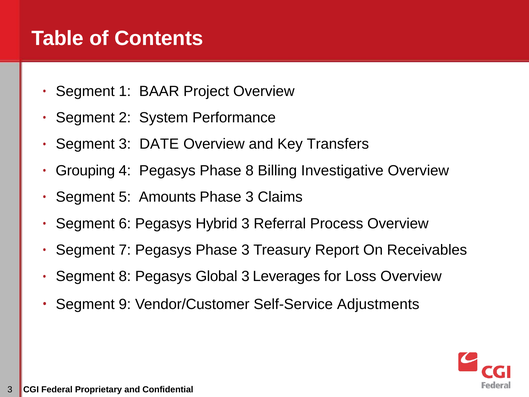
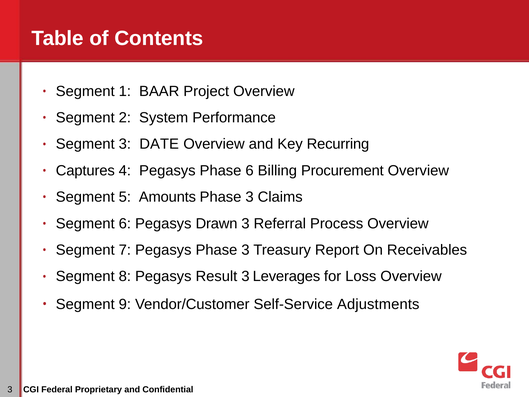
Transfers: Transfers -> Recurring (338, 144)
Grouping: Grouping -> Captures (85, 170)
Phase 8: 8 -> 6 (250, 170)
Investigative: Investigative -> Procurement (342, 170)
Hybrid: Hybrid -> Drawn (217, 223)
Global: Global -> Result (216, 276)
